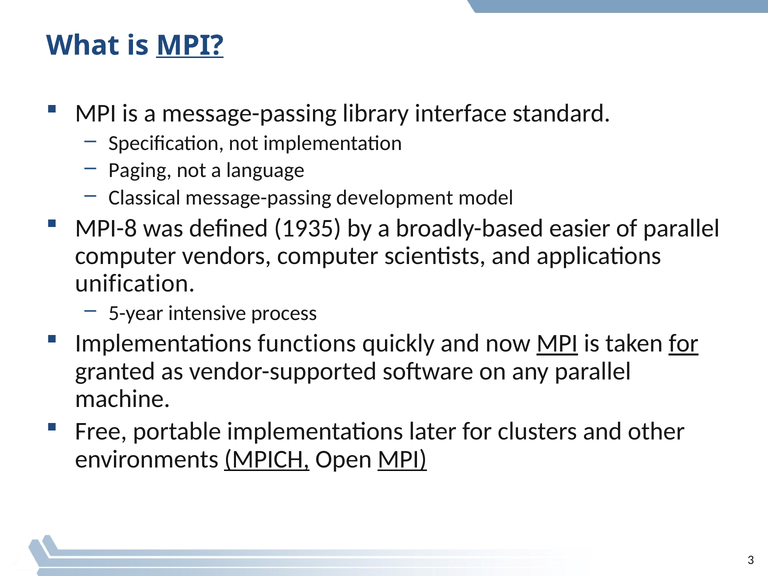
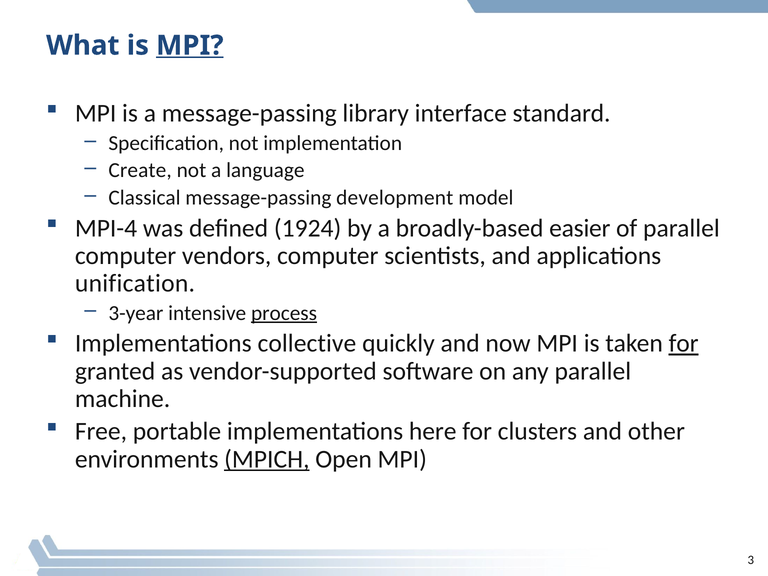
Paging: Paging -> Create (140, 170)
MPI-8: MPI-8 -> MPI-4 (106, 228)
1935: 1935 -> 1924 (308, 228)
5-year: 5-year -> 3-year (136, 313)
process underline: none -> present (284, 313)
functions: functions -> collective (307, 343)
MPI underline: present -> none (557, 343)
later: later -> here (433, 432)
MPI underline: present -> none (402, 459)
